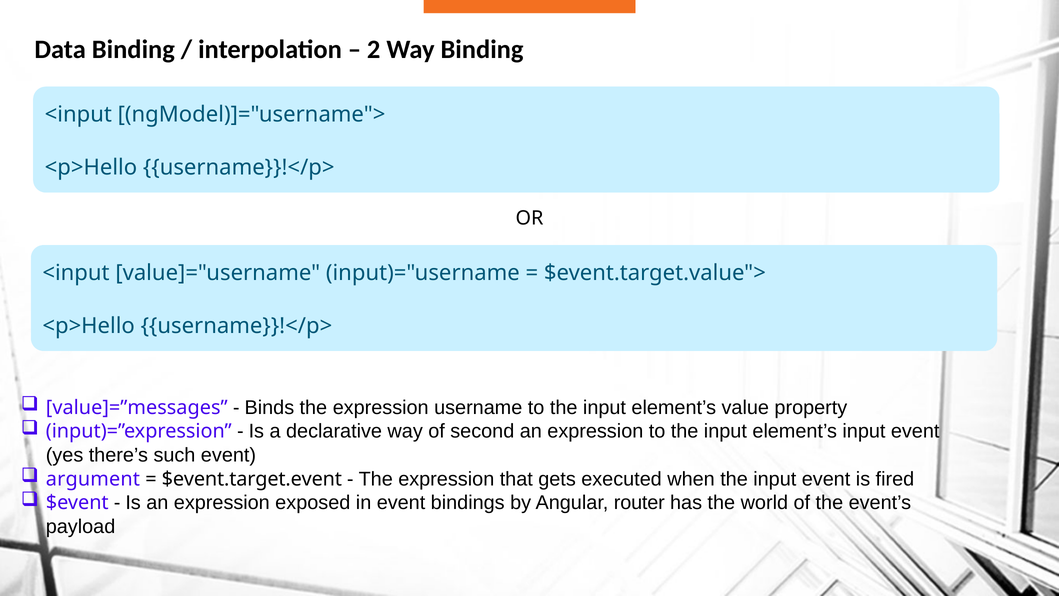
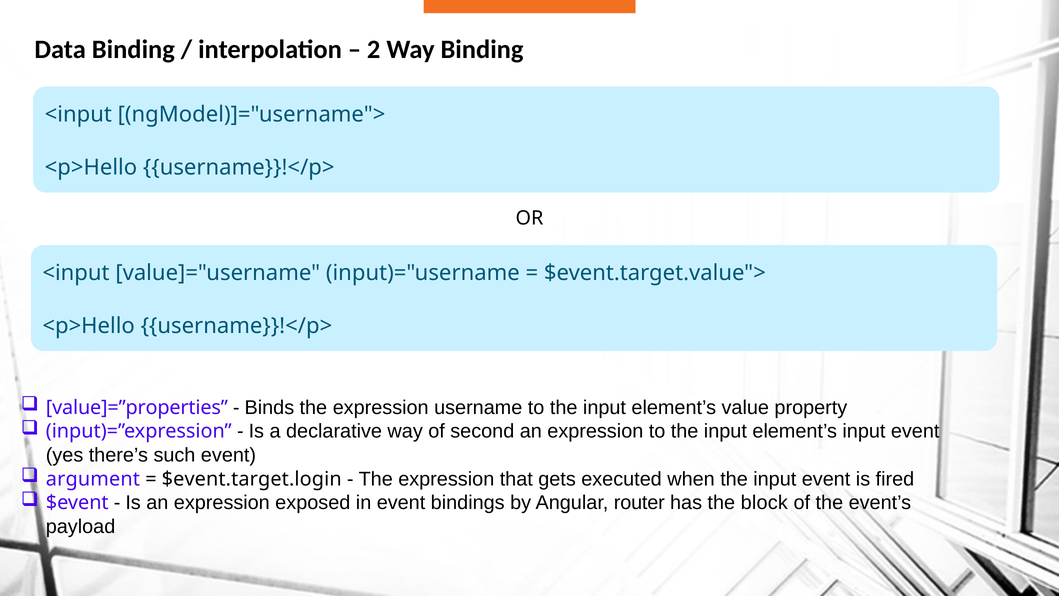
value]=”messages: value]=”messages -> value]=”properties (137, 407)
$event.target.event: $event.target.event -> $event.target.login (252, 479)
world: world -> block (764, 503)
